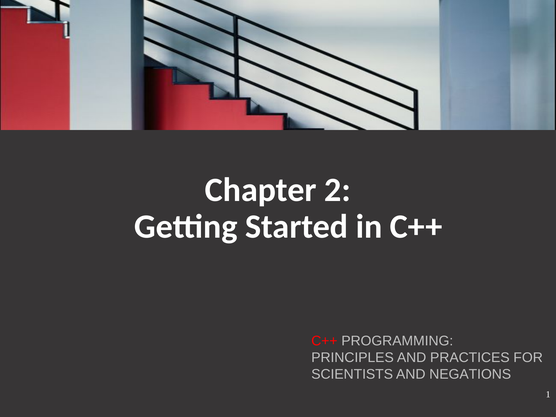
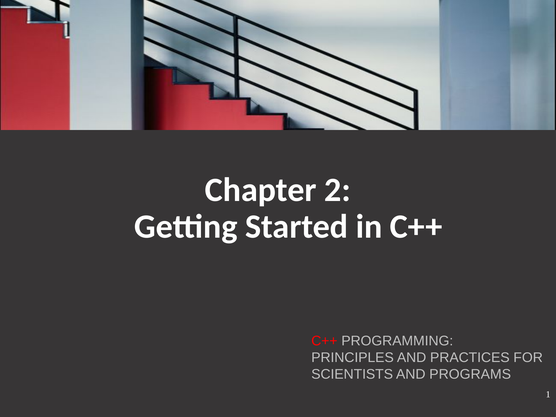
NEGATIONS: NEGATIONS -> PROGRAMS (470, 374)
